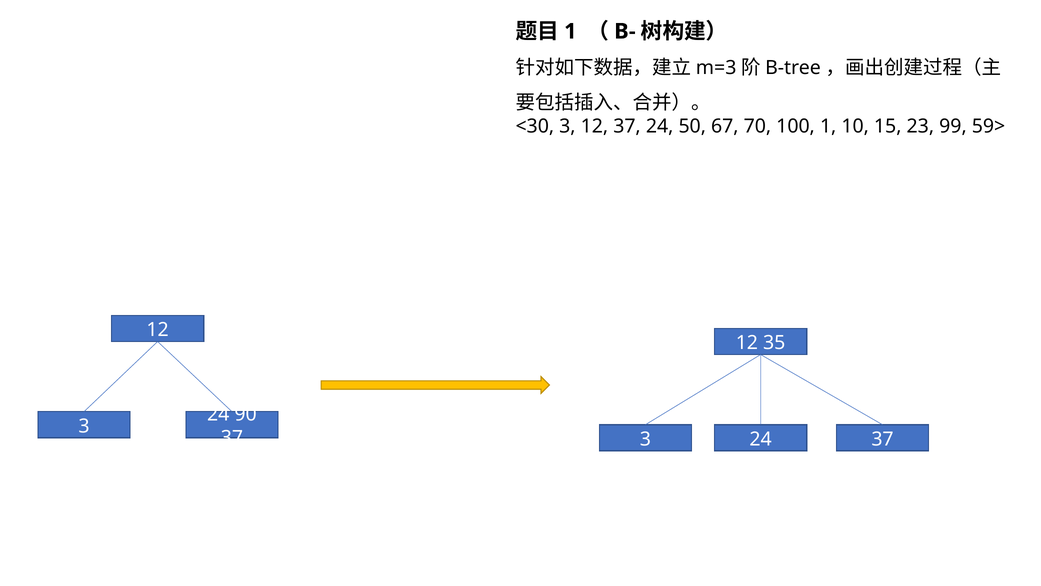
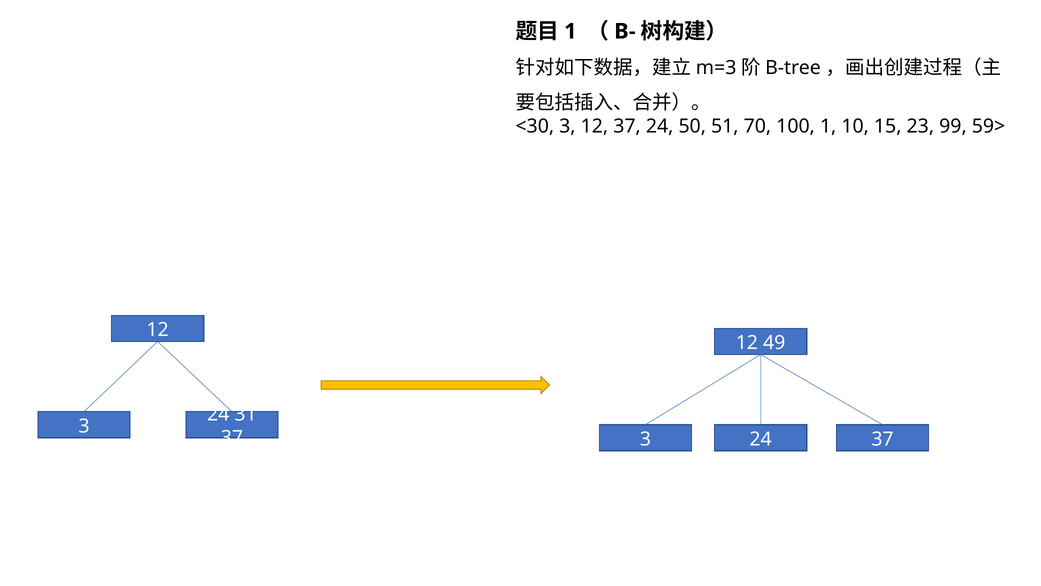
67: 67 -> 51 (725, 126)
35: 35 -> 49 (774, 343)
90: 90 -> 31 (246, 414)
